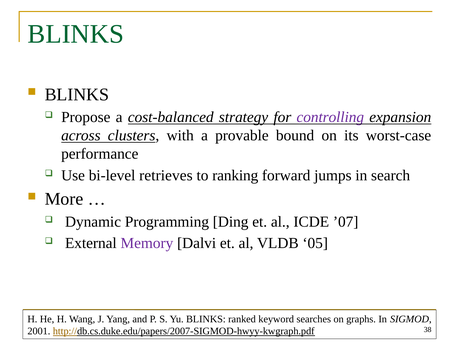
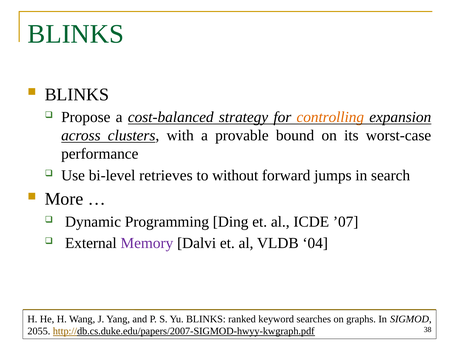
controlling colour: purple -> orange (330, 117)
ranking: ranking -> without (235, 175)
05: 05 -> 04 (315, 243)
2001: 2001 -> 2055 (39, 332)
